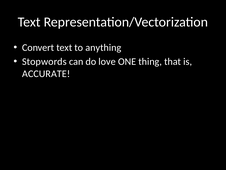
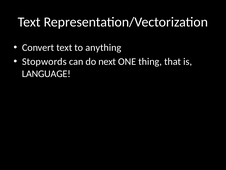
love: love -> next (107, 61)
ACCURATE: ACCURATE -> LANGUAGE (46, 74)
